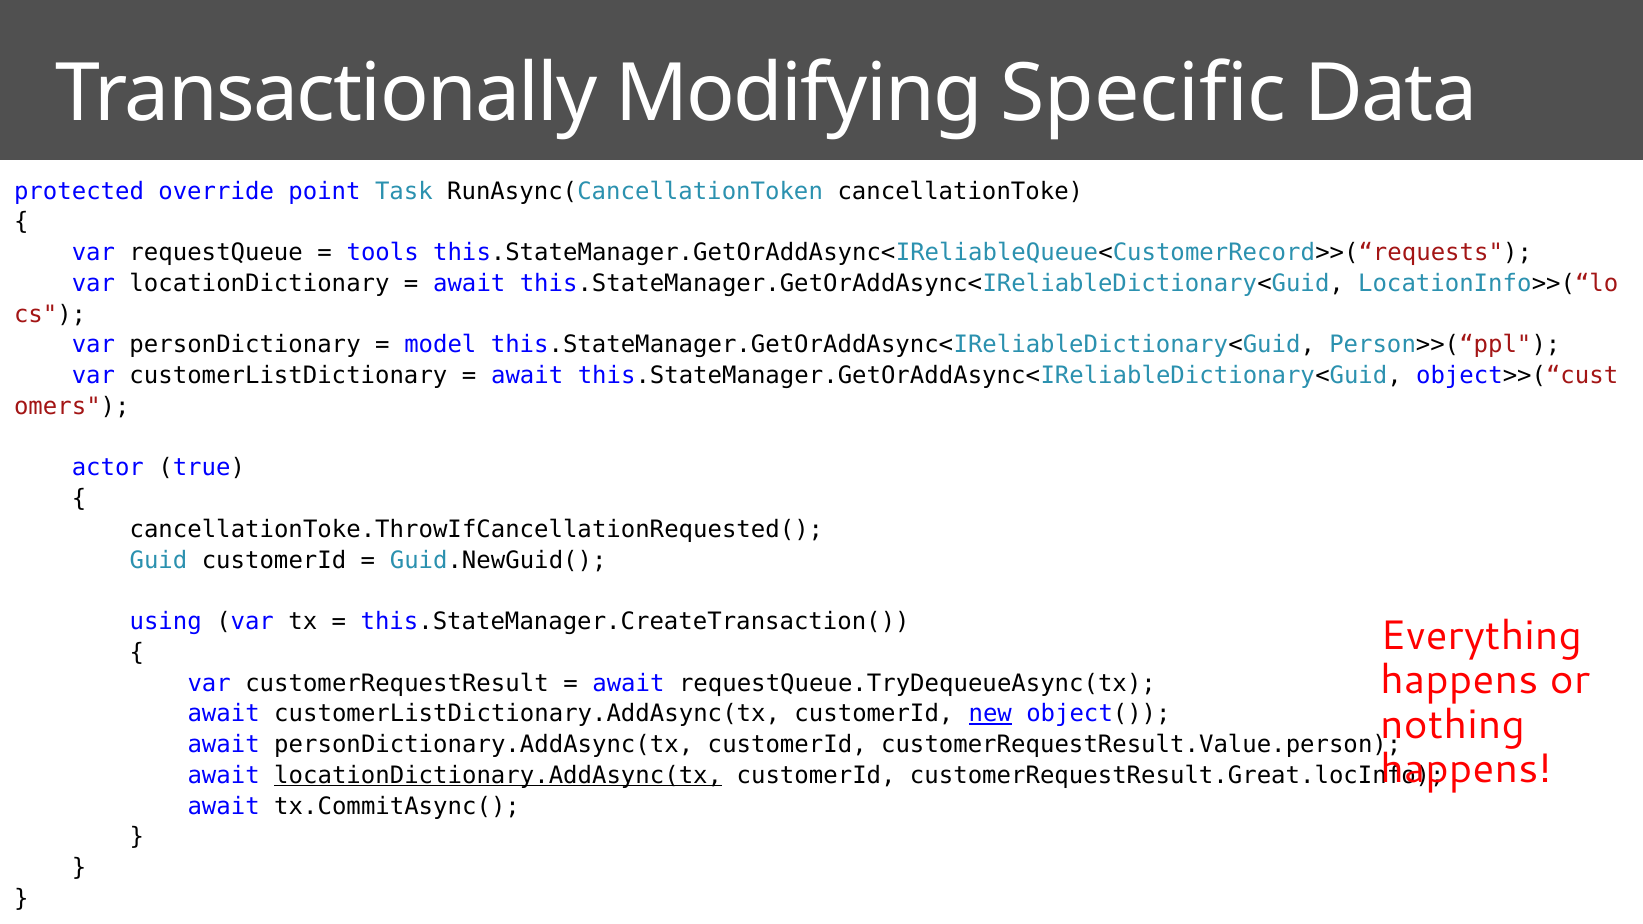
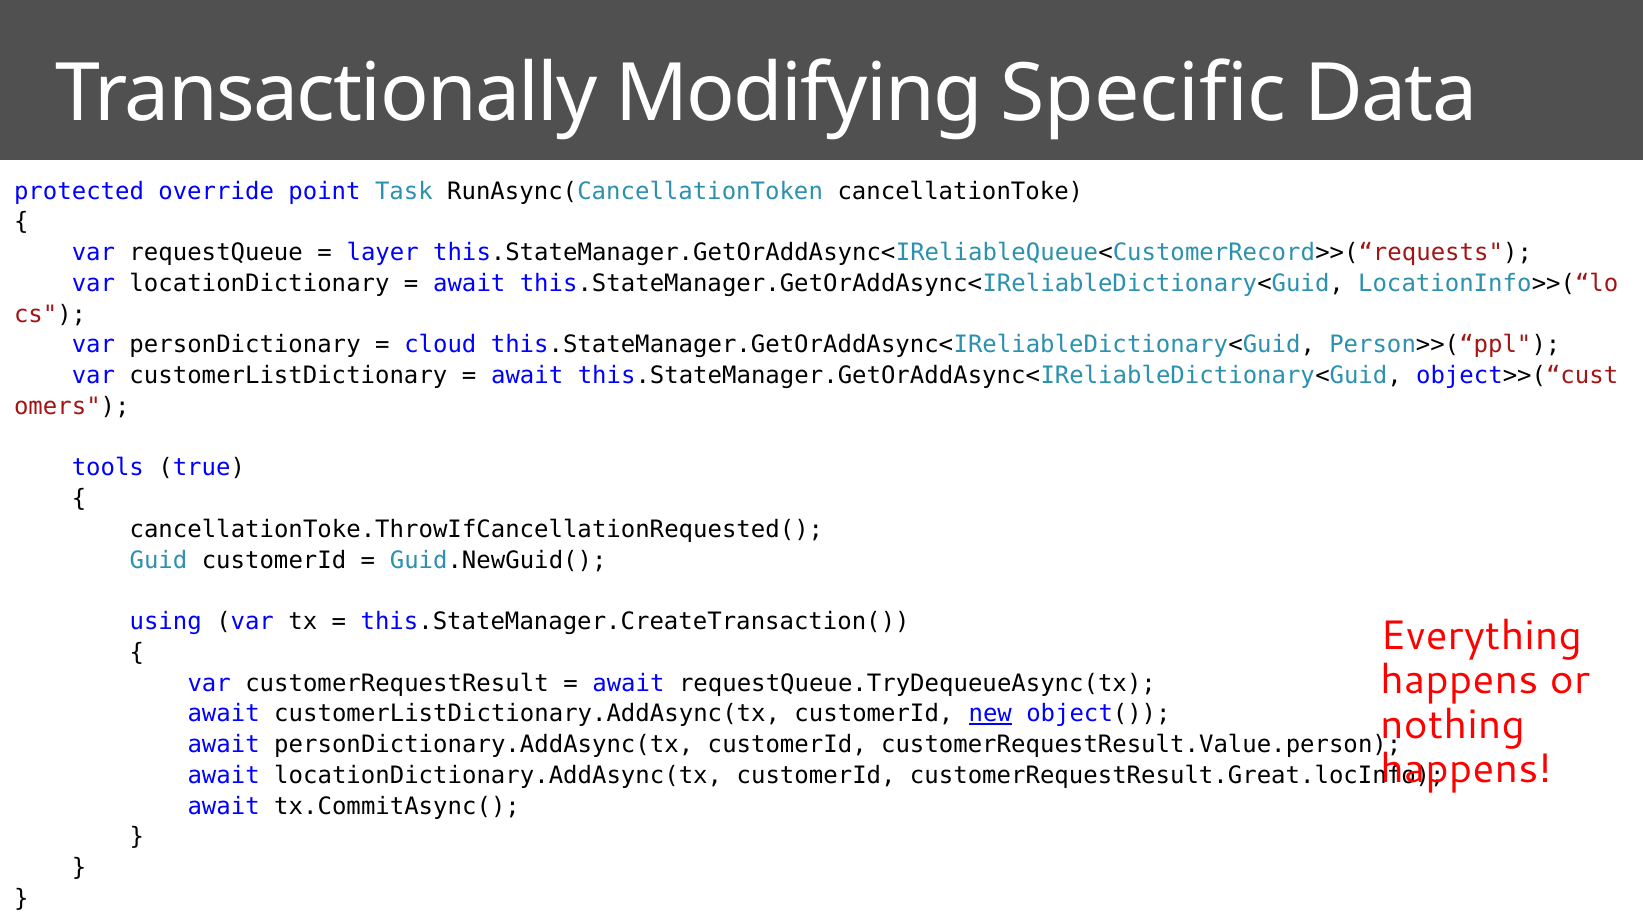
tools: tools -> layer (383, 253)
model: model -> cloud (440, 345)
actor: actor -> tools (108, 468)
locationDictionary.AddAsync(tx underline: present -> none (498, 776)
